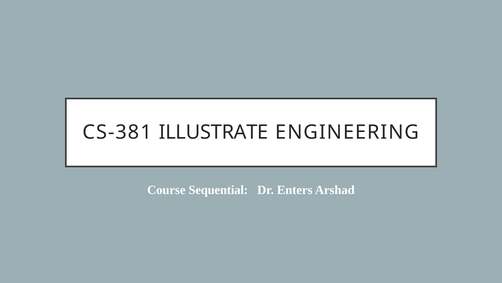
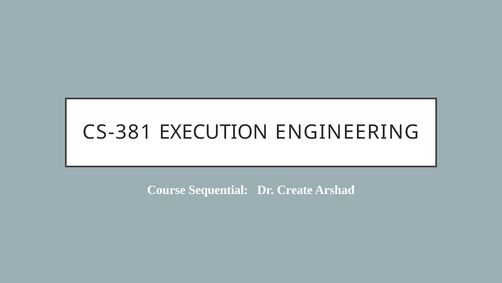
ILLUSTRATE: ILLUSTRATE -> EXECUTION (214, 132)
Enters: Enters -> Create (295, 190)
